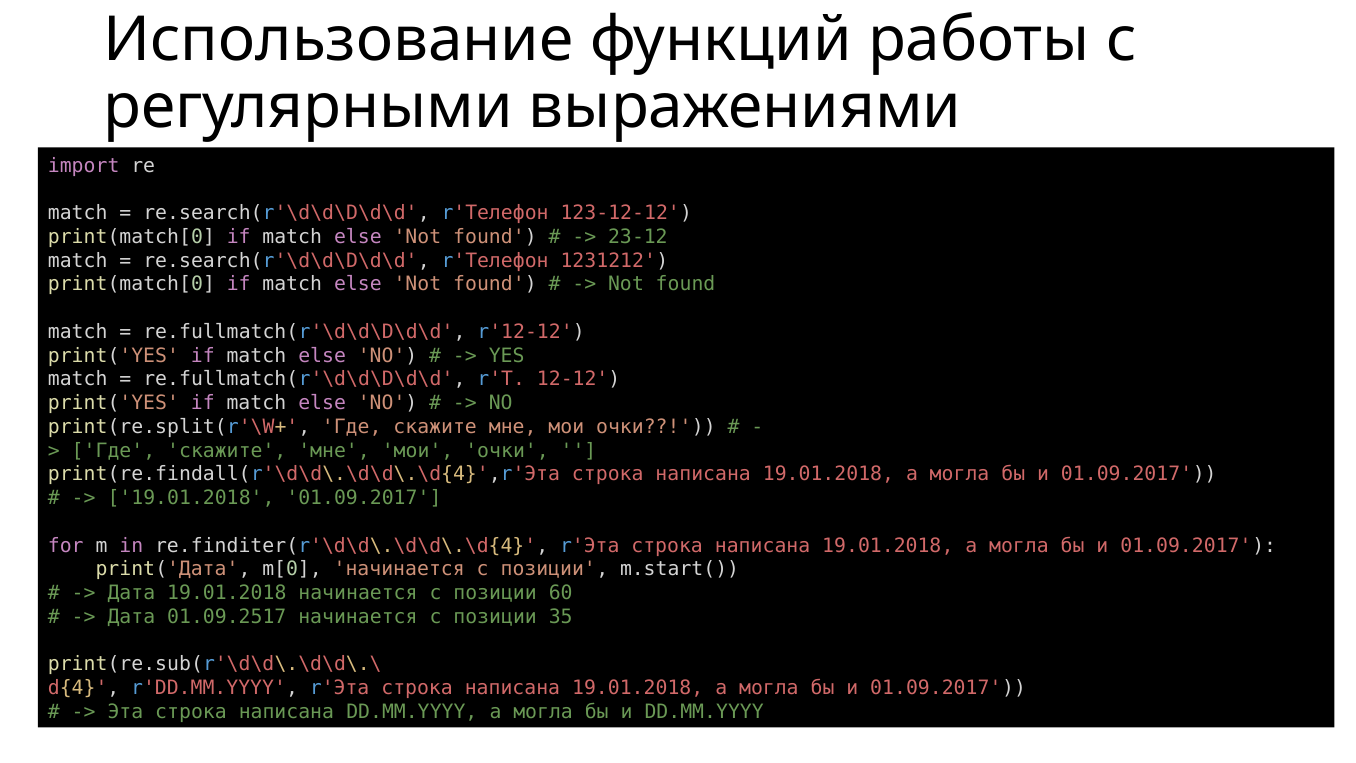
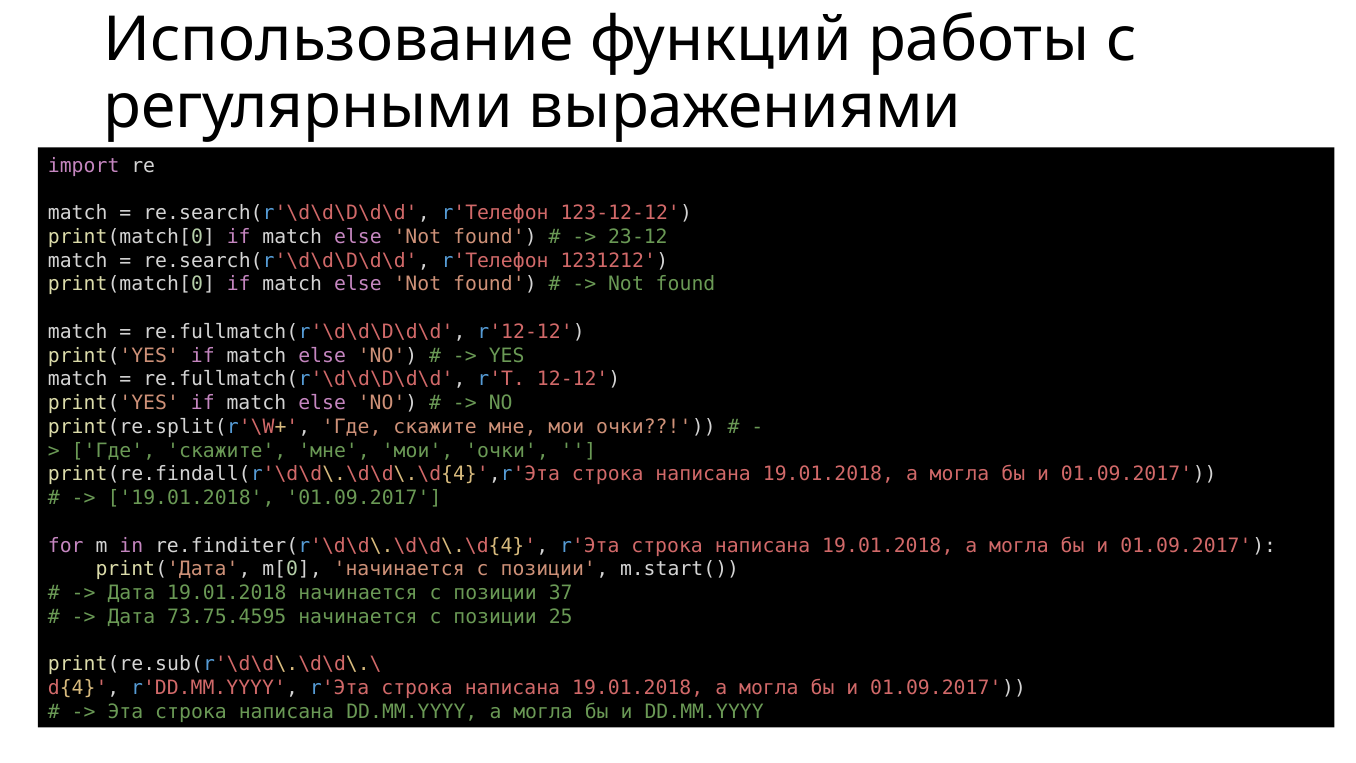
60: 60 -> 37 (561, 593)
01.09.2517: 01.09.2517 -> 73.75.4595 (227, 617)
35: 35 -> 25 (561, 617)
